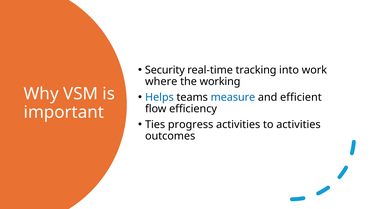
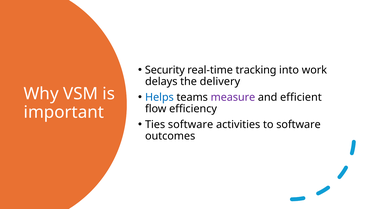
where: where -> delays (161, 82)
working: working -> delivery (220, 82)
measure colour: blue -> purple (233, 97)
Ties progress: progress -> software (191, 124)
to activities: activities -> software (298, 124)
